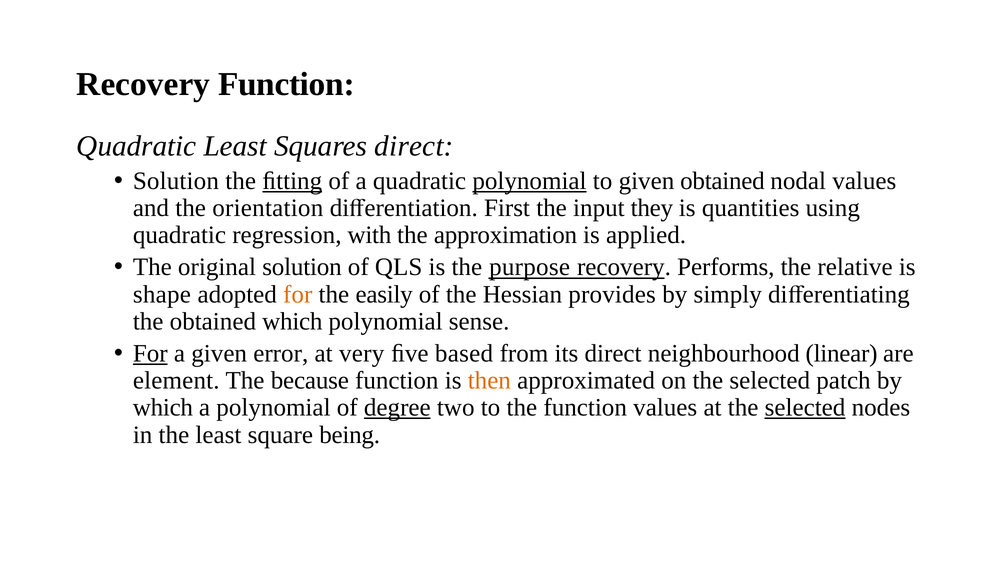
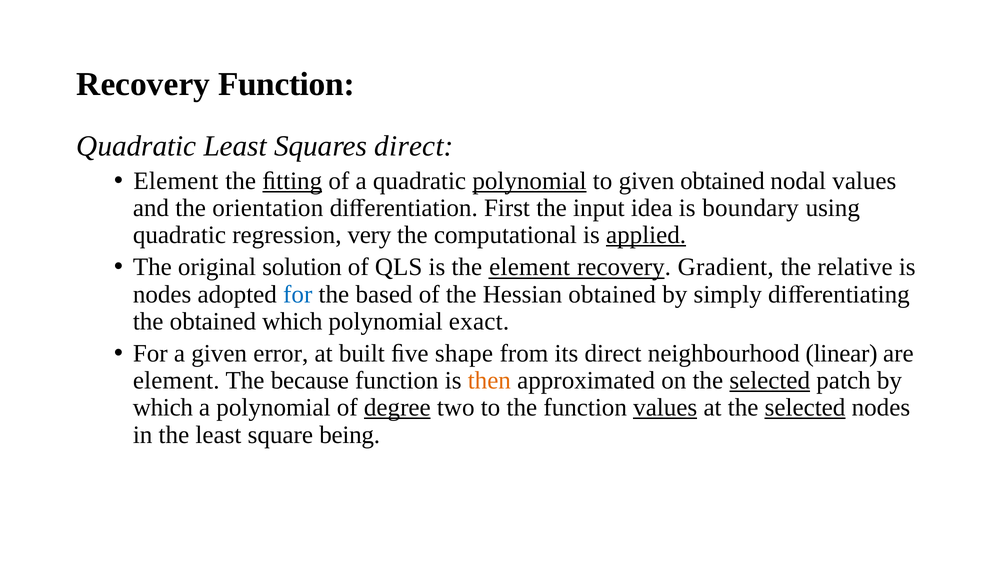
Solution: Solution -> Element (176, 181)
they: they -> idea (652, 208)
quantities: quantities -> boundary (751, 208)
with: with -> very (369, 235)
approximation: approximation -> computational (505, 235)
applied underline: none -> present (646, 235)
the purpose: purpose -> element (530, 267)
Performs: Performs -> Gradient (726, 267)
shape: shape -> nodes (162, 294)
for colour: orange -> blue (298, 294)
easily: easily -> based (384, 294)
Hessian provides: provides -> obtained (612, 294)
sense: sense -> exact (479, 321)
For underline: present -> none (150, 354)
very: very -> built (362, 354)
based: based -> shape (464, 354)
selected underline: none -> present (770, 381)
values underline: none -> present (665, 408)
